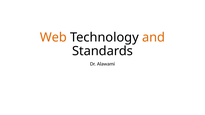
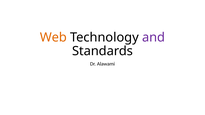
and colour: orange -> purple (154, 37)
